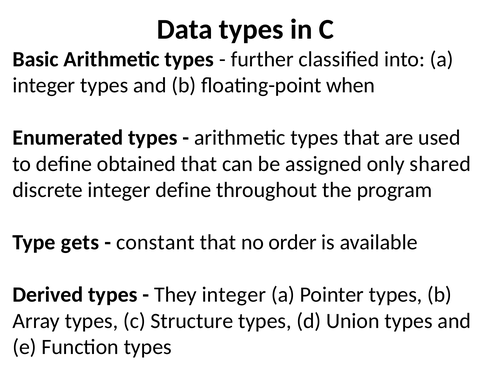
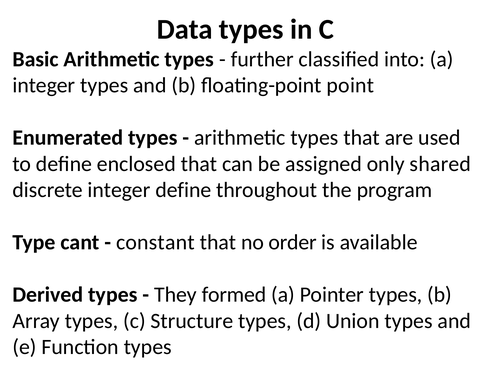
when: when -> point (350, 85)
obtained: obtained -> enclosed (136, 164)
gets: gets -> cant (80, 243)
They integer: integer -> formed (234, 295)
